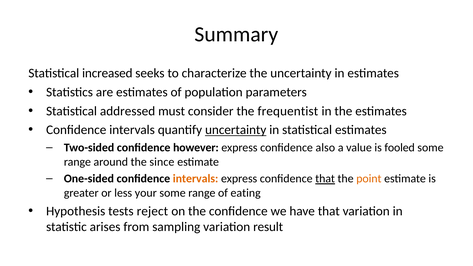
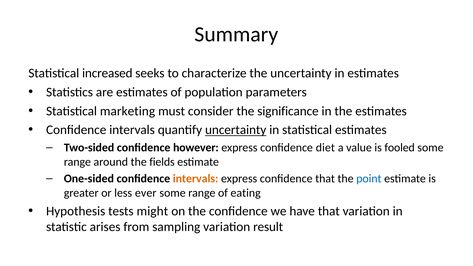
addressed: addressed -> marketing (128, 111)
frequentist: frequentist -> significance (288, 111)
also: also -> diet (325, 148)
since: since -> fields (162, 162)
that underline: present -> none (325, 179)
point colour: orange -> blue (369, 179)
your: your -> ever (146, 193)
reject: reject -> might (152, 211)
